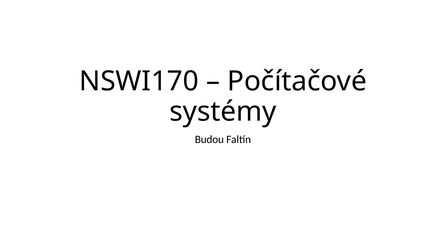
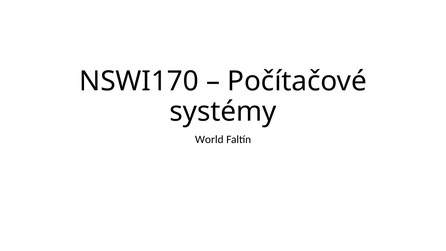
Budou: Budou -> World (209, 139)
